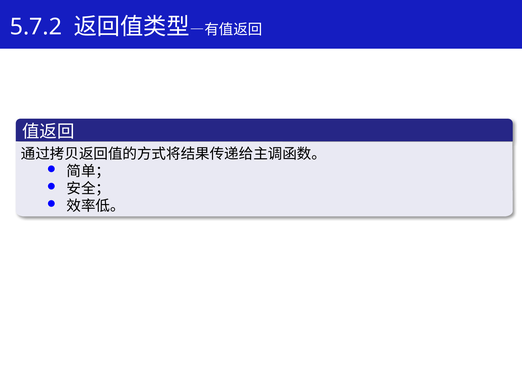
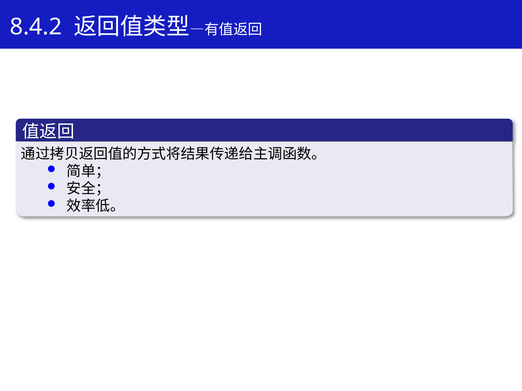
5.7.2: 5.7.2 -> 8.4.2 (36, 27)
